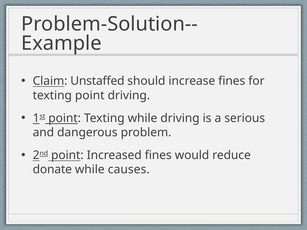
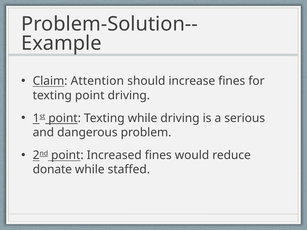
Unstaffed: Unstaffed -> Attention (97, 81)
causes: causes -> staffed (129, 170)
